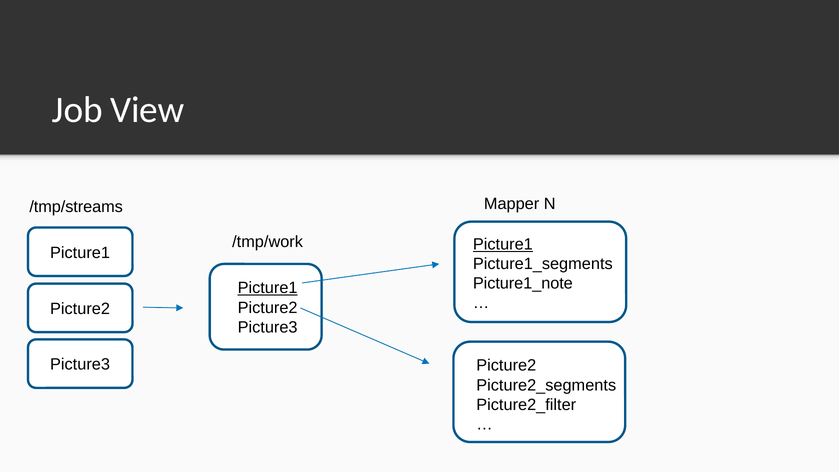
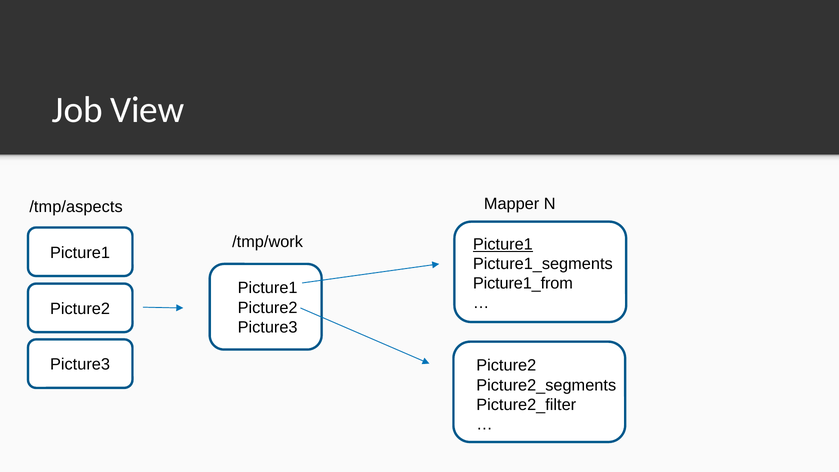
/tmp/streams: /tmp/streams -> /tmp/aspects (76, 207)
Picture1_note: Picture1_note -> Picture1_from (523, 283)
Picture1 underline: present -> none (268, 288)
